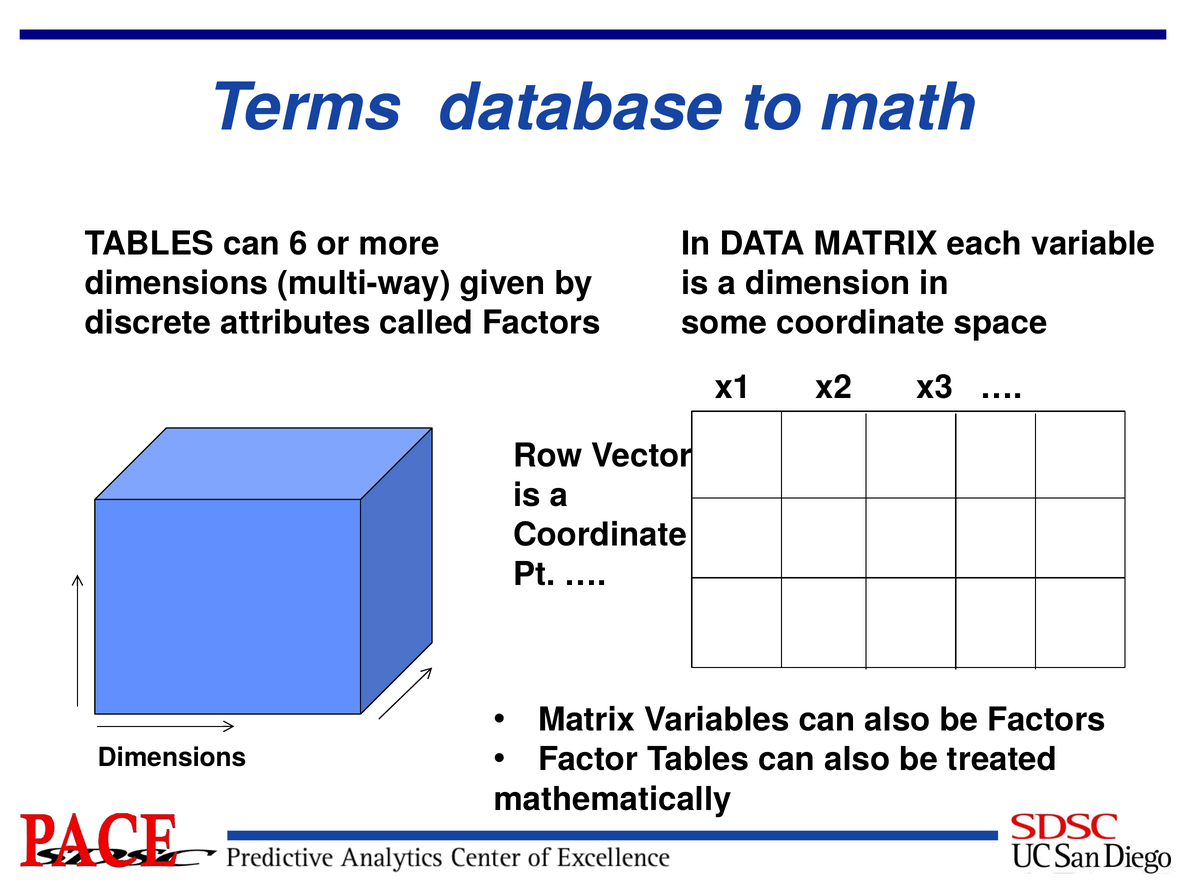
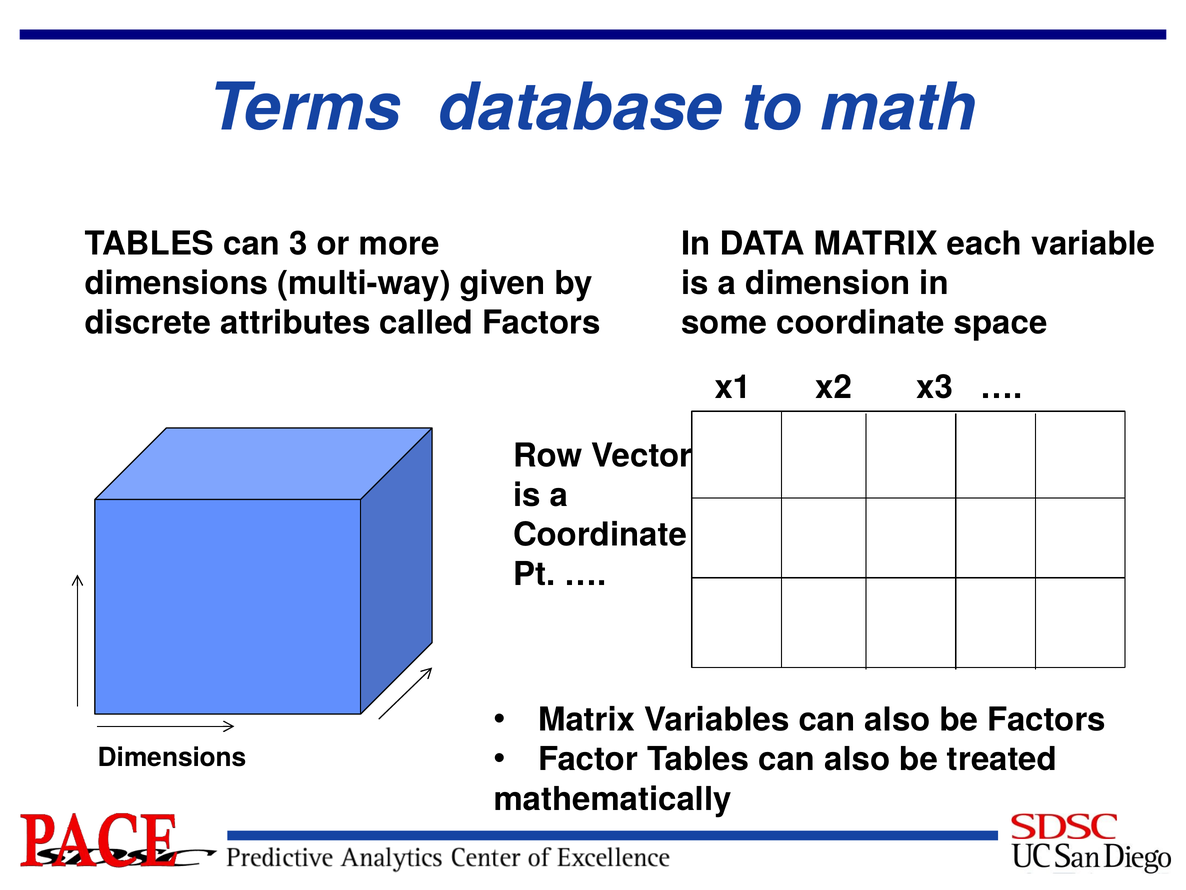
6: 6 -> 3 (298, 244)
